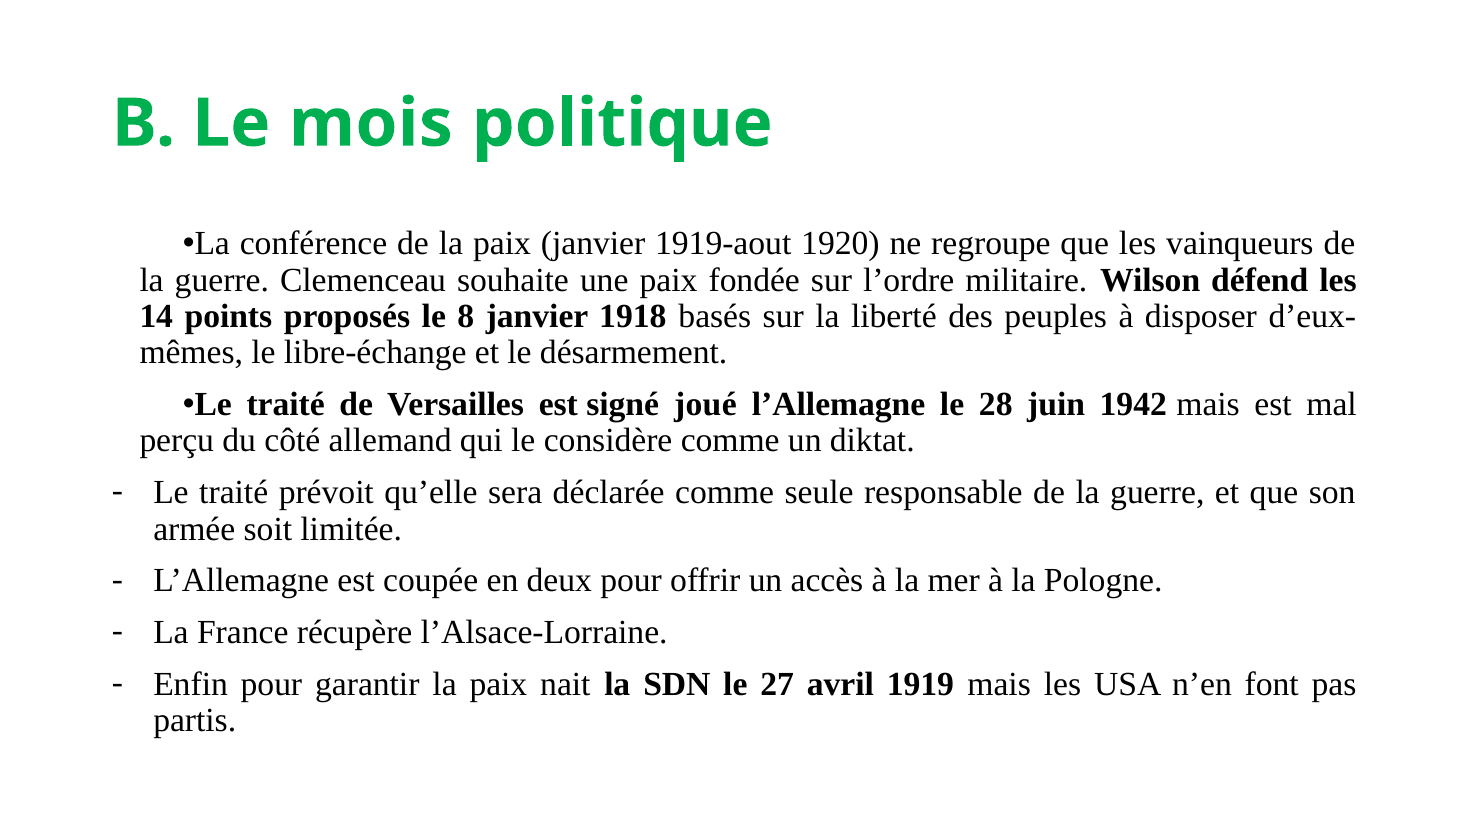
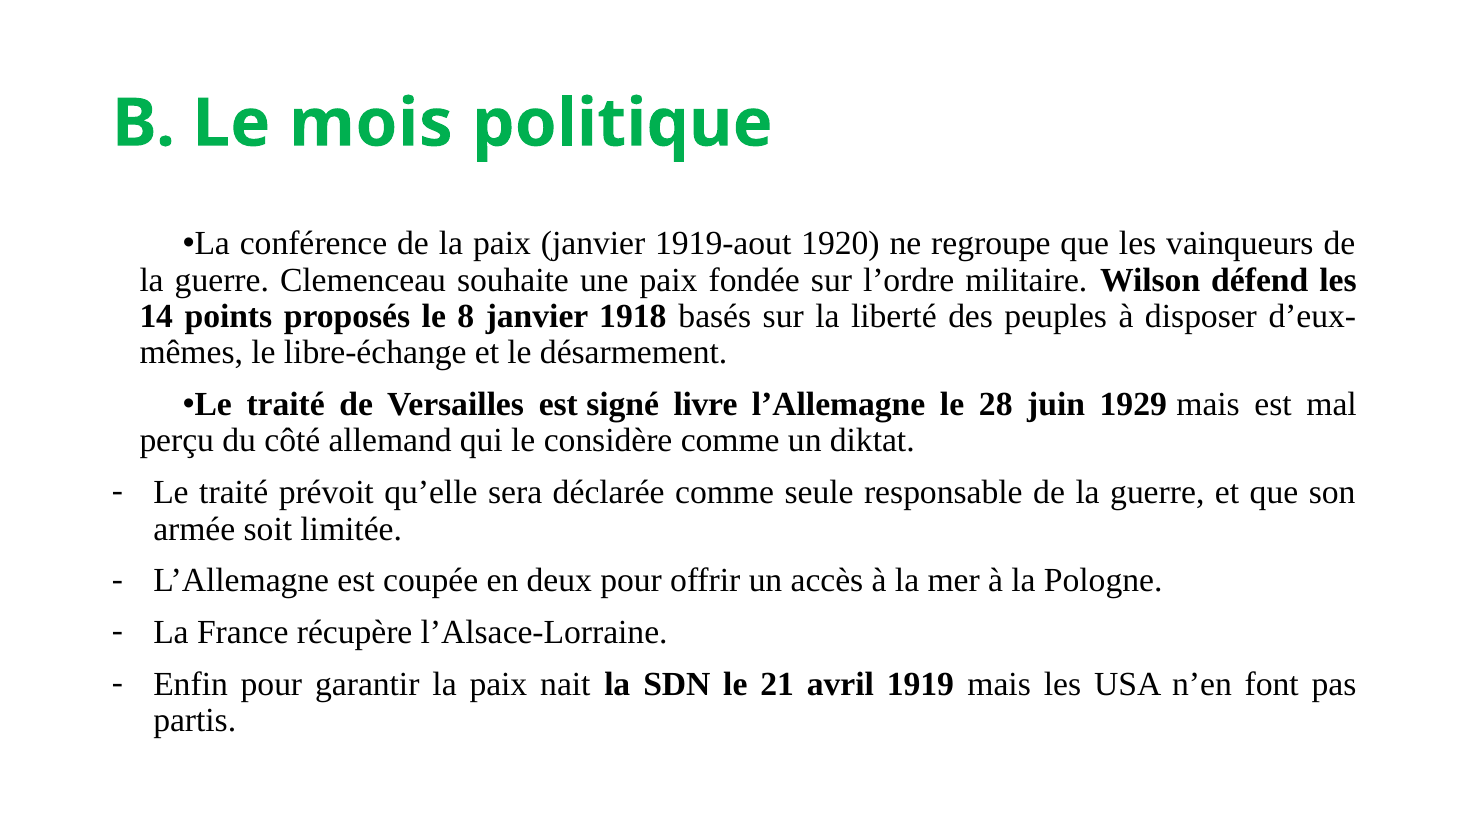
joué: joué -> livre (706, 404)
1942: 1942 -> 1929 (1133, 404)
27: 27 -> 21 (777, 683)
